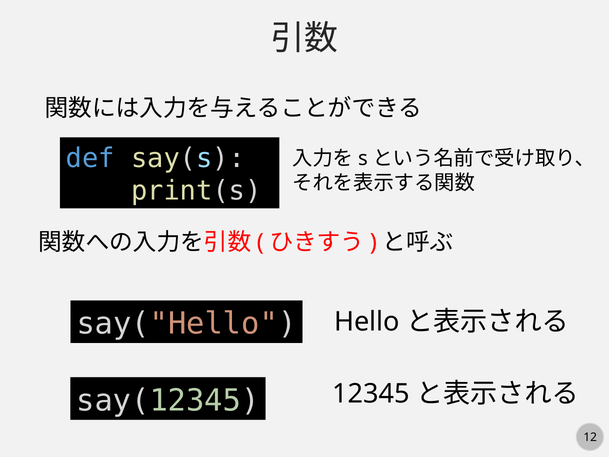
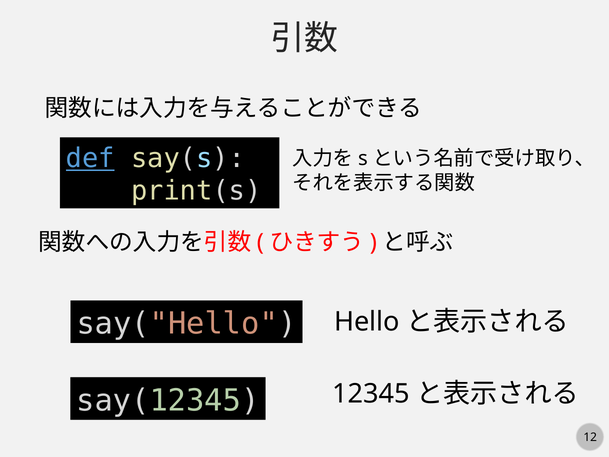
def underline: none -> present (90, 158)
